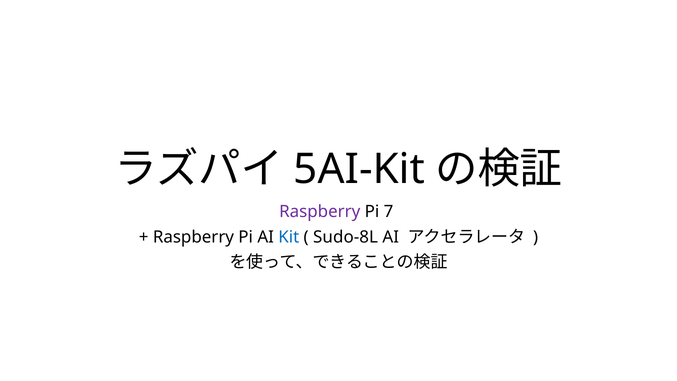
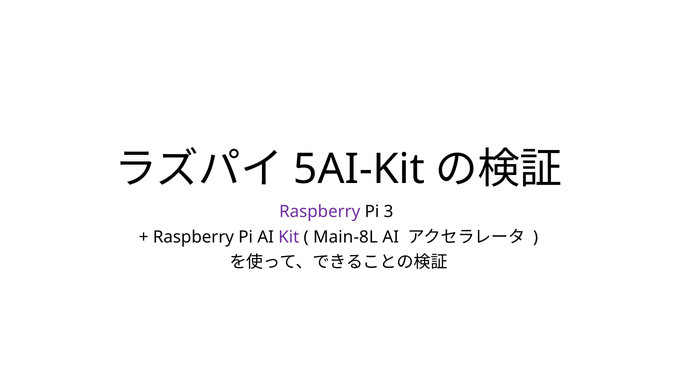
7: 7 -> 3 (389, 212)
Kit colour: blue -> purple (289, 237)
Sudo-8L: Sudo-8L -> Main-8L (345, 237)
